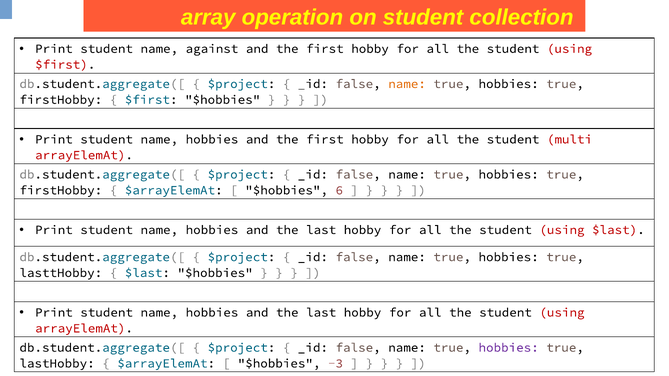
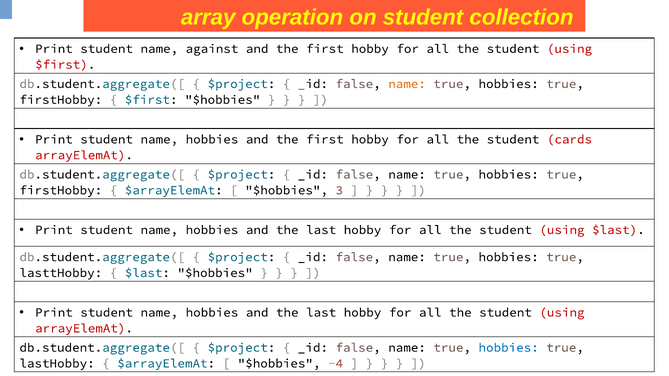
multi: multi -> cards (569, 139)
6: 6 -> 3 (339, 190)
hobbies colour: purple -> blue (509, 348)
-3: -3 -> -4 (336, 364)
